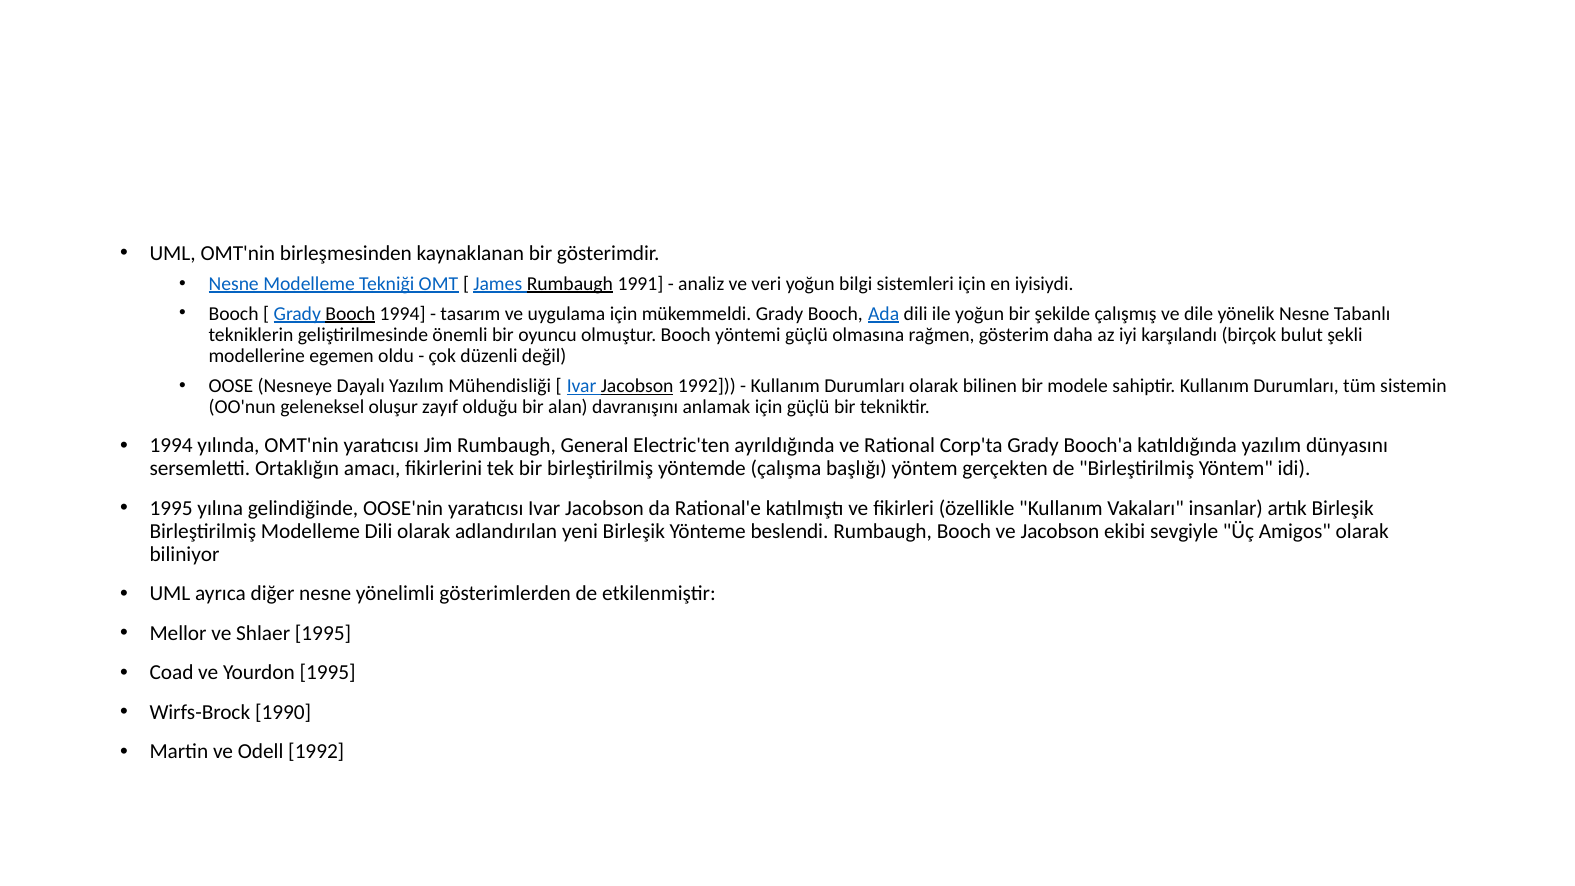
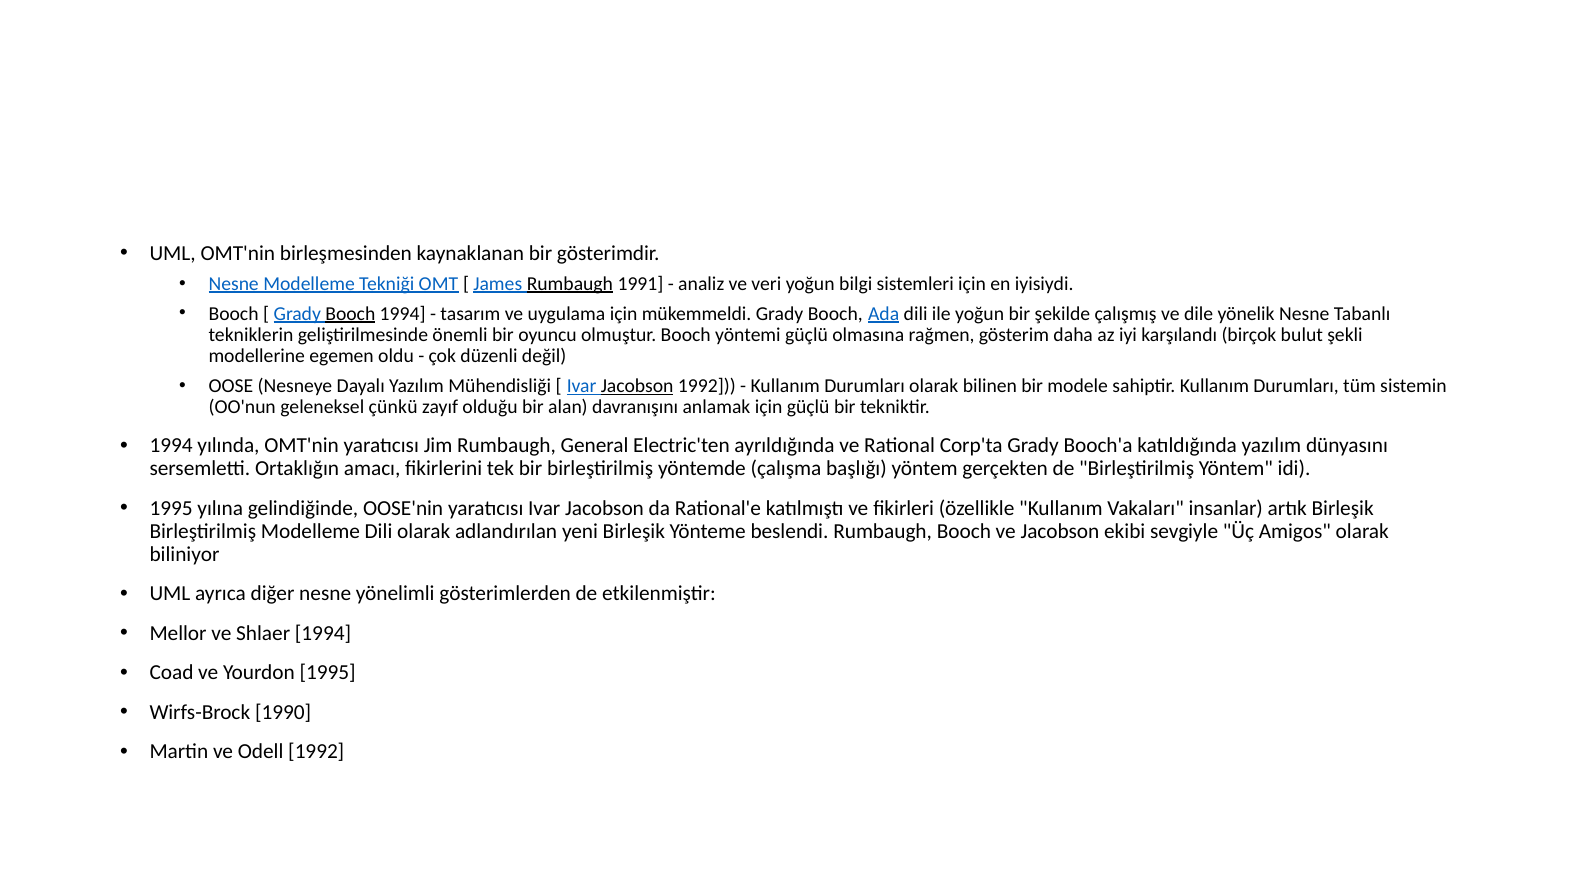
oluşur: oluşur -> çünkü (393, 407)
Shlaer 1995: 1995 -> 1994 (323, 633)
